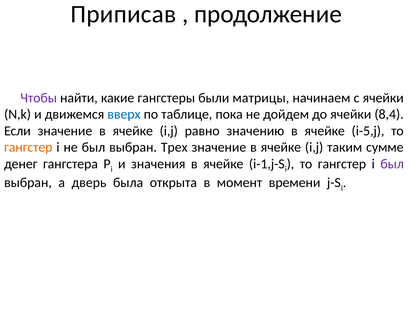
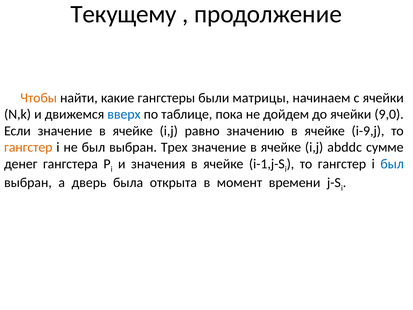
Приписав: Приписав -> Текущему (124, 14)
Чтобы colour: purple -> orange (39, 98)
8,4: 8,4 -> 9,0 (389, 114)
i-5,j: i-5,j -> i-9,j (368, 131)
таким: таким -> abddc (345, 147)
был colour: purple -> blue (392, 164)
